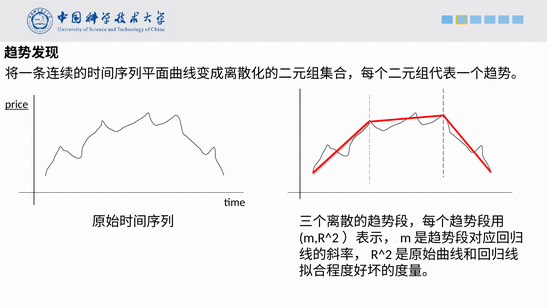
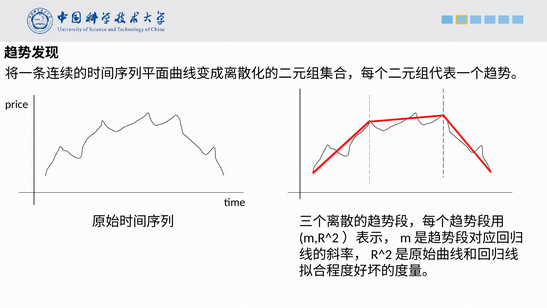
price underline: present -> none (17, 104)
